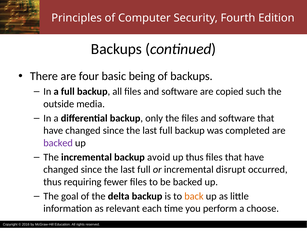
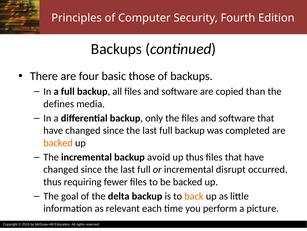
being: being -> those (142, 76)
such: such -> than (256, 91)
outside: outside -> defines (59, 104)
backed colour: purple -> orange (58, 142)
choose: choose -> picture (263, 208)
